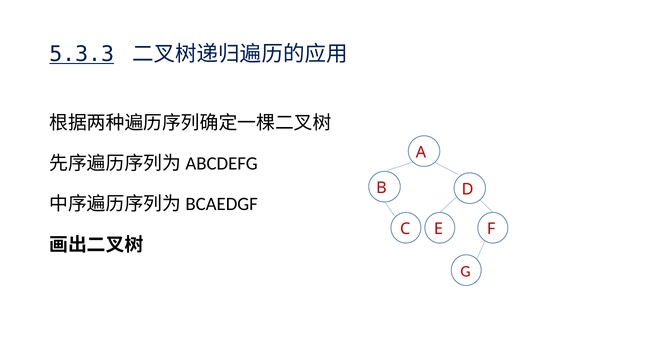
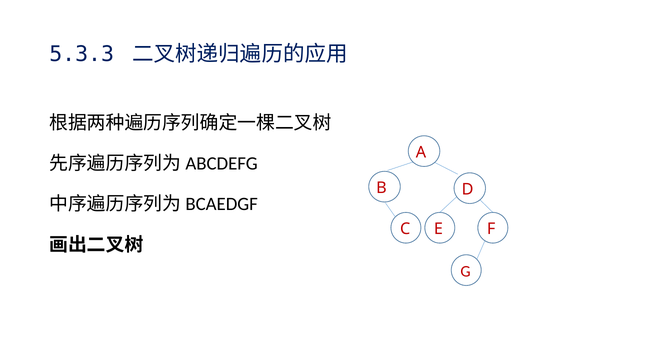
5.3.3 underline: present -> none (82, 54)
